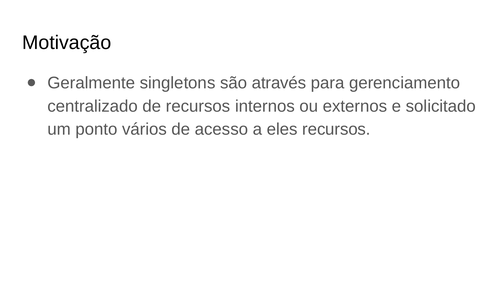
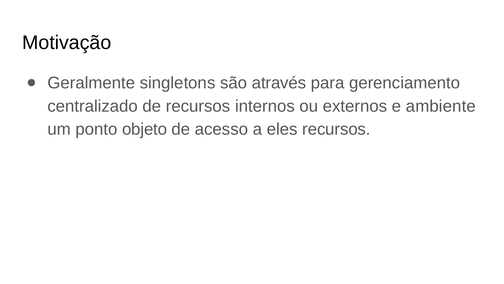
solicitado: solicitado -> ambiente (441, 106)
vários: vários -> objeto (145, 129)
